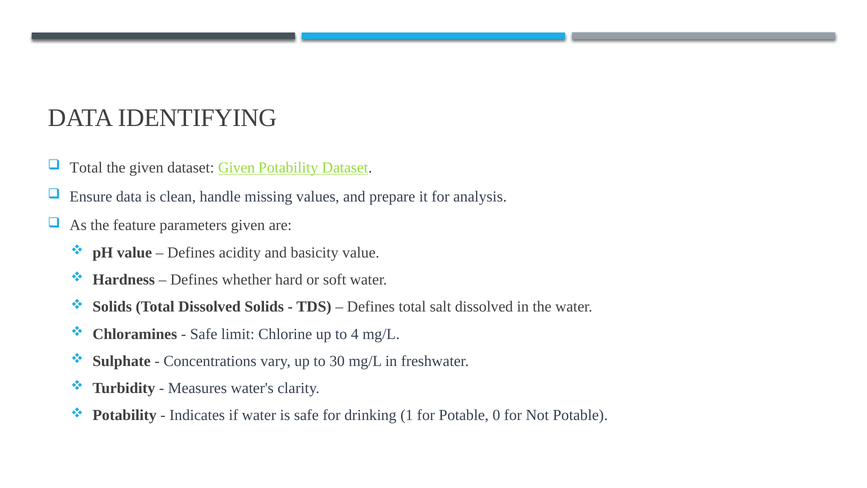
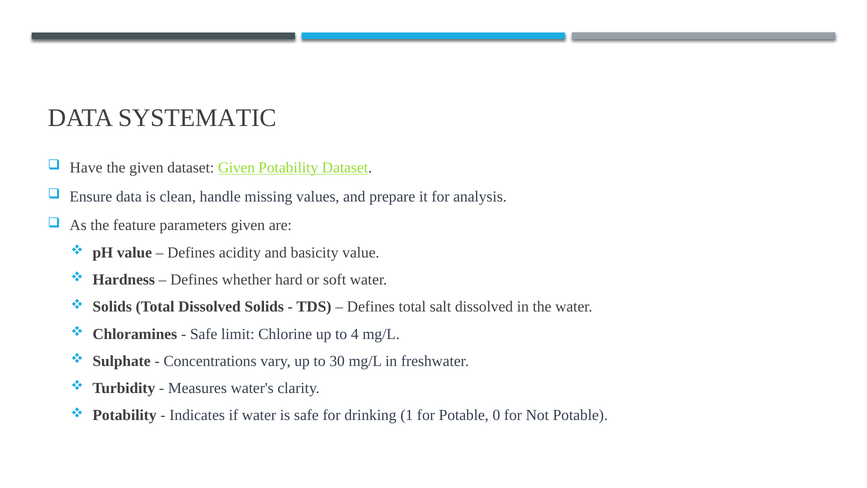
IDENTIFYING: IDENTIFYING -> SYSTEMATIC (197, 118)
Total: Total -> Have (86, 167)
